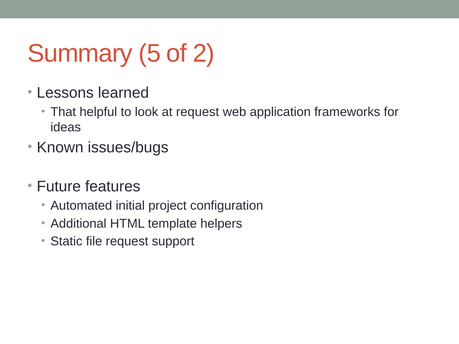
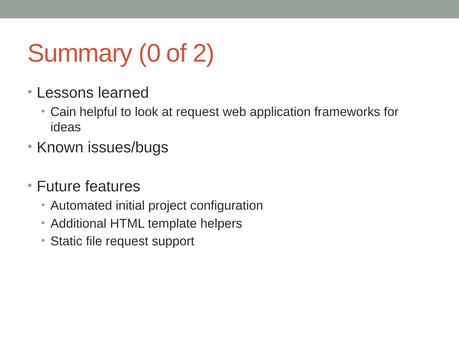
5: 5 -> 0 (150, 53)
That: That -> Cain (63, 112)
